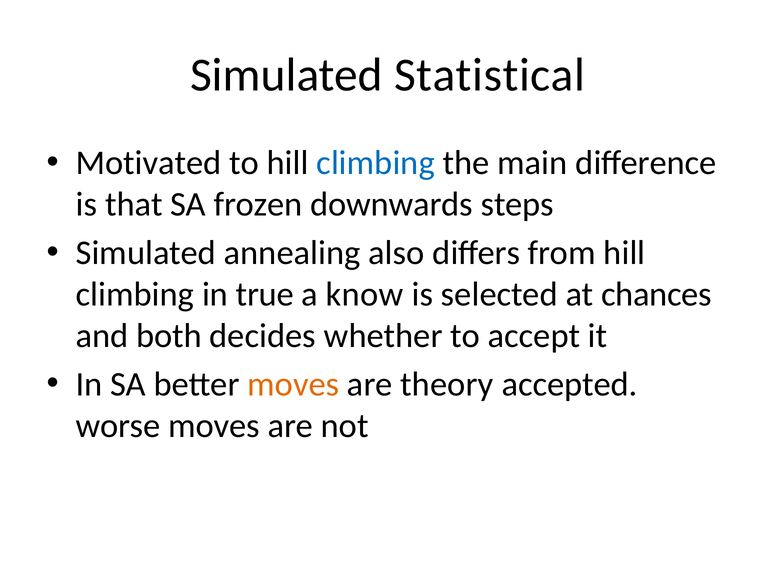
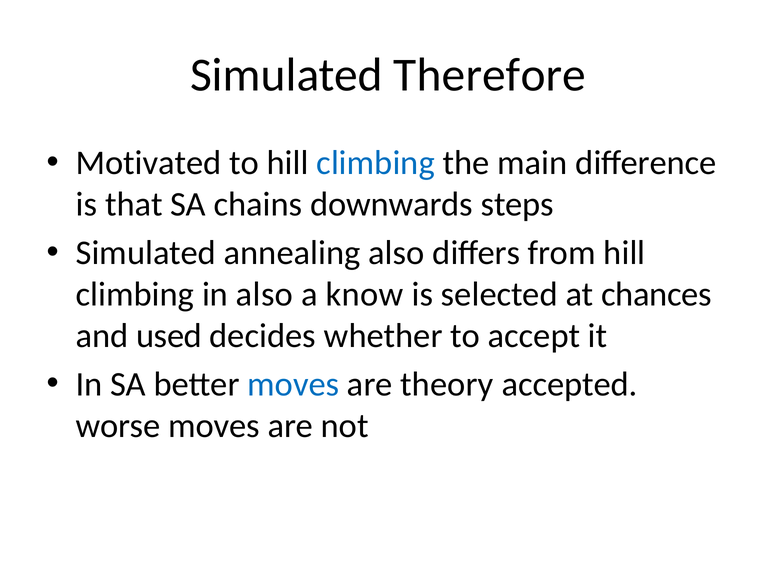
Statistical: Statistical -> Therefore (490, 75)
frozen: frozen -> chains (258, 204)
in true: true -> also (265, 294)
both: both -> used (169, 336)
moves colour: orange -> blue (293, 384)
